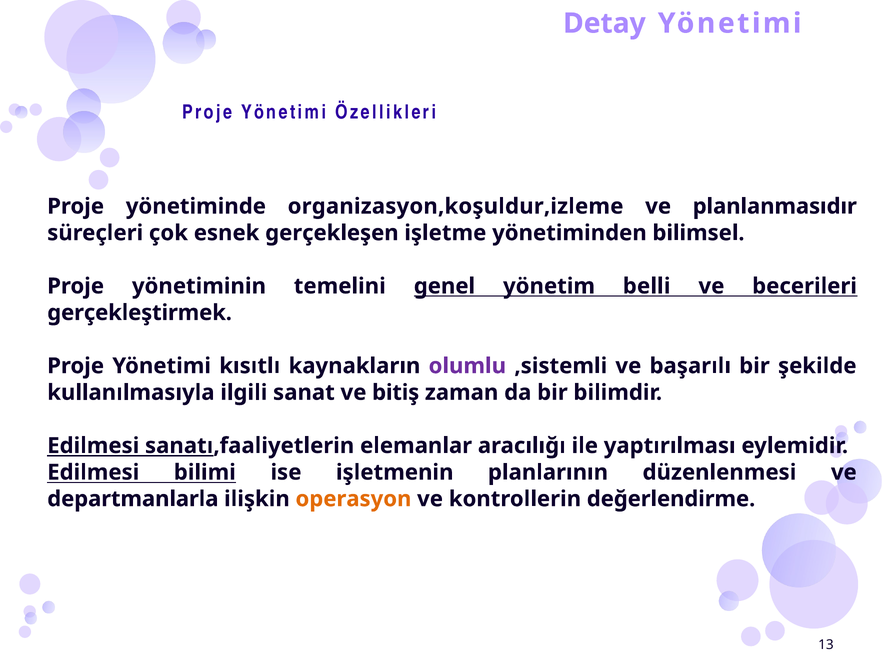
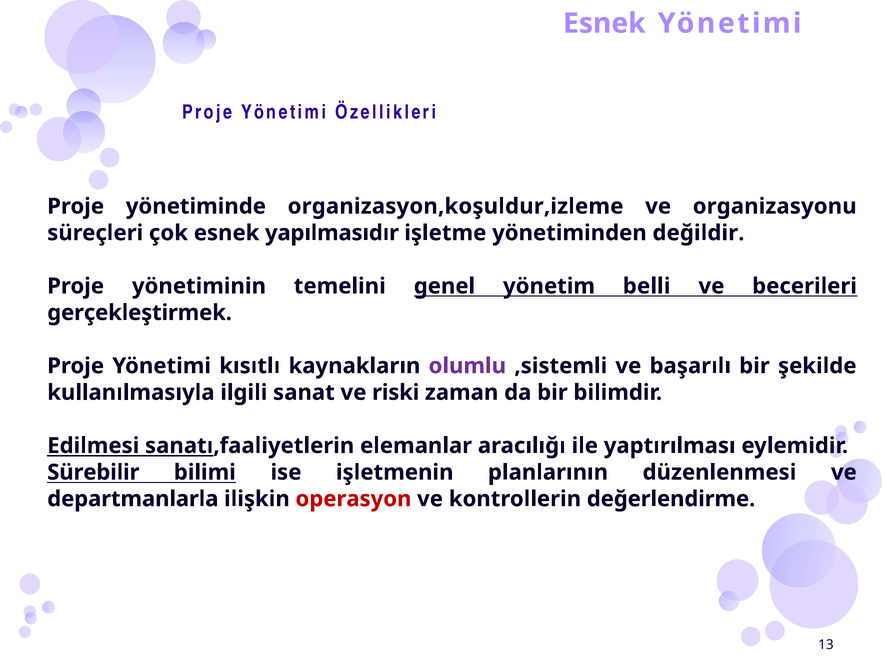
Detay: Detay -> Esnek (604, 23)
planlanmasıdır: planlanmasıdır -> organizasyonu (775, 206)
gerçekleşen: gerçekleşen -> yapılmasıdır (332, 233)
bilimsel: bilimsel -> değildir (698, 233)
bitiş: bitiş -> riski (396, 393)
Edilmesi: Edilmesi -> Sürebilir (93, 472)
operasyon colour: orange -> red (353, 499)
